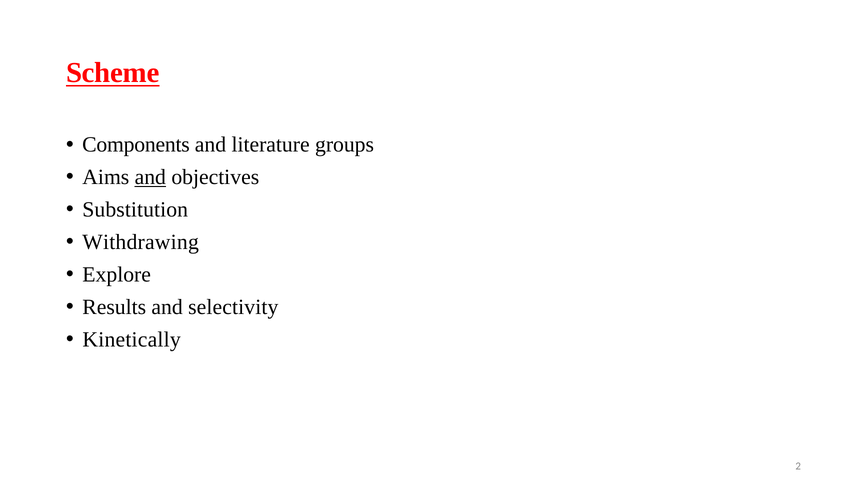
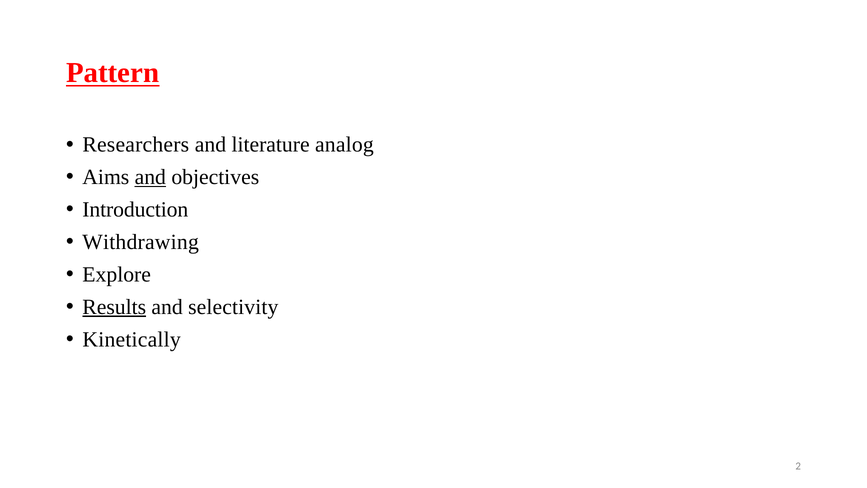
Scheme: Scheme -> Pattern (113, 73)
Components: Components -> Researchers (136, 145)
groups: groups -> analog (344, 145)
Substitution: Substitution -> Introduction (135, 210)
Results underline: none -> present (114, 307)
